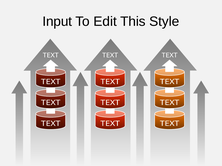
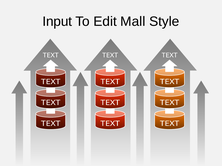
This: This -> Mall (133, 21)
